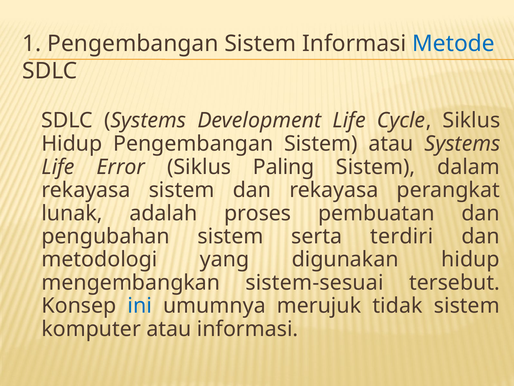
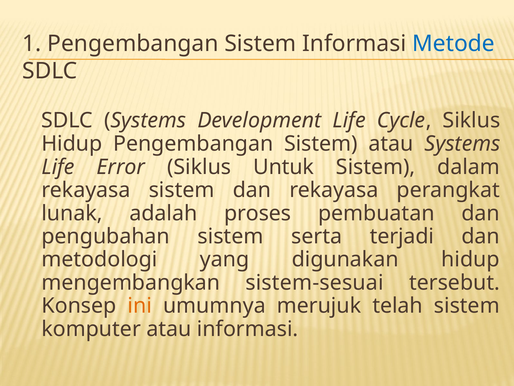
Paling: Paling -> Untuk (284, 167)
terdiri: terdiri -> terjadi (402, 236)
ini colour: blue -> orange (140, 306)
tidak: tidak -> telah (398, 306)
